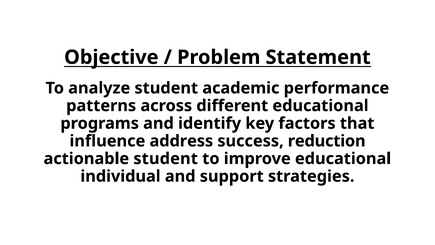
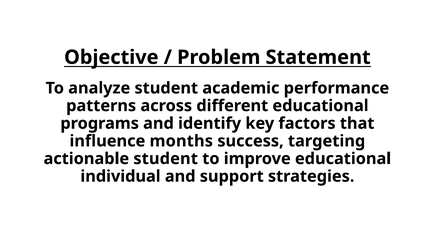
address: address -> months (181, 141)
reduction: reduction -> targeting (327, 141)
